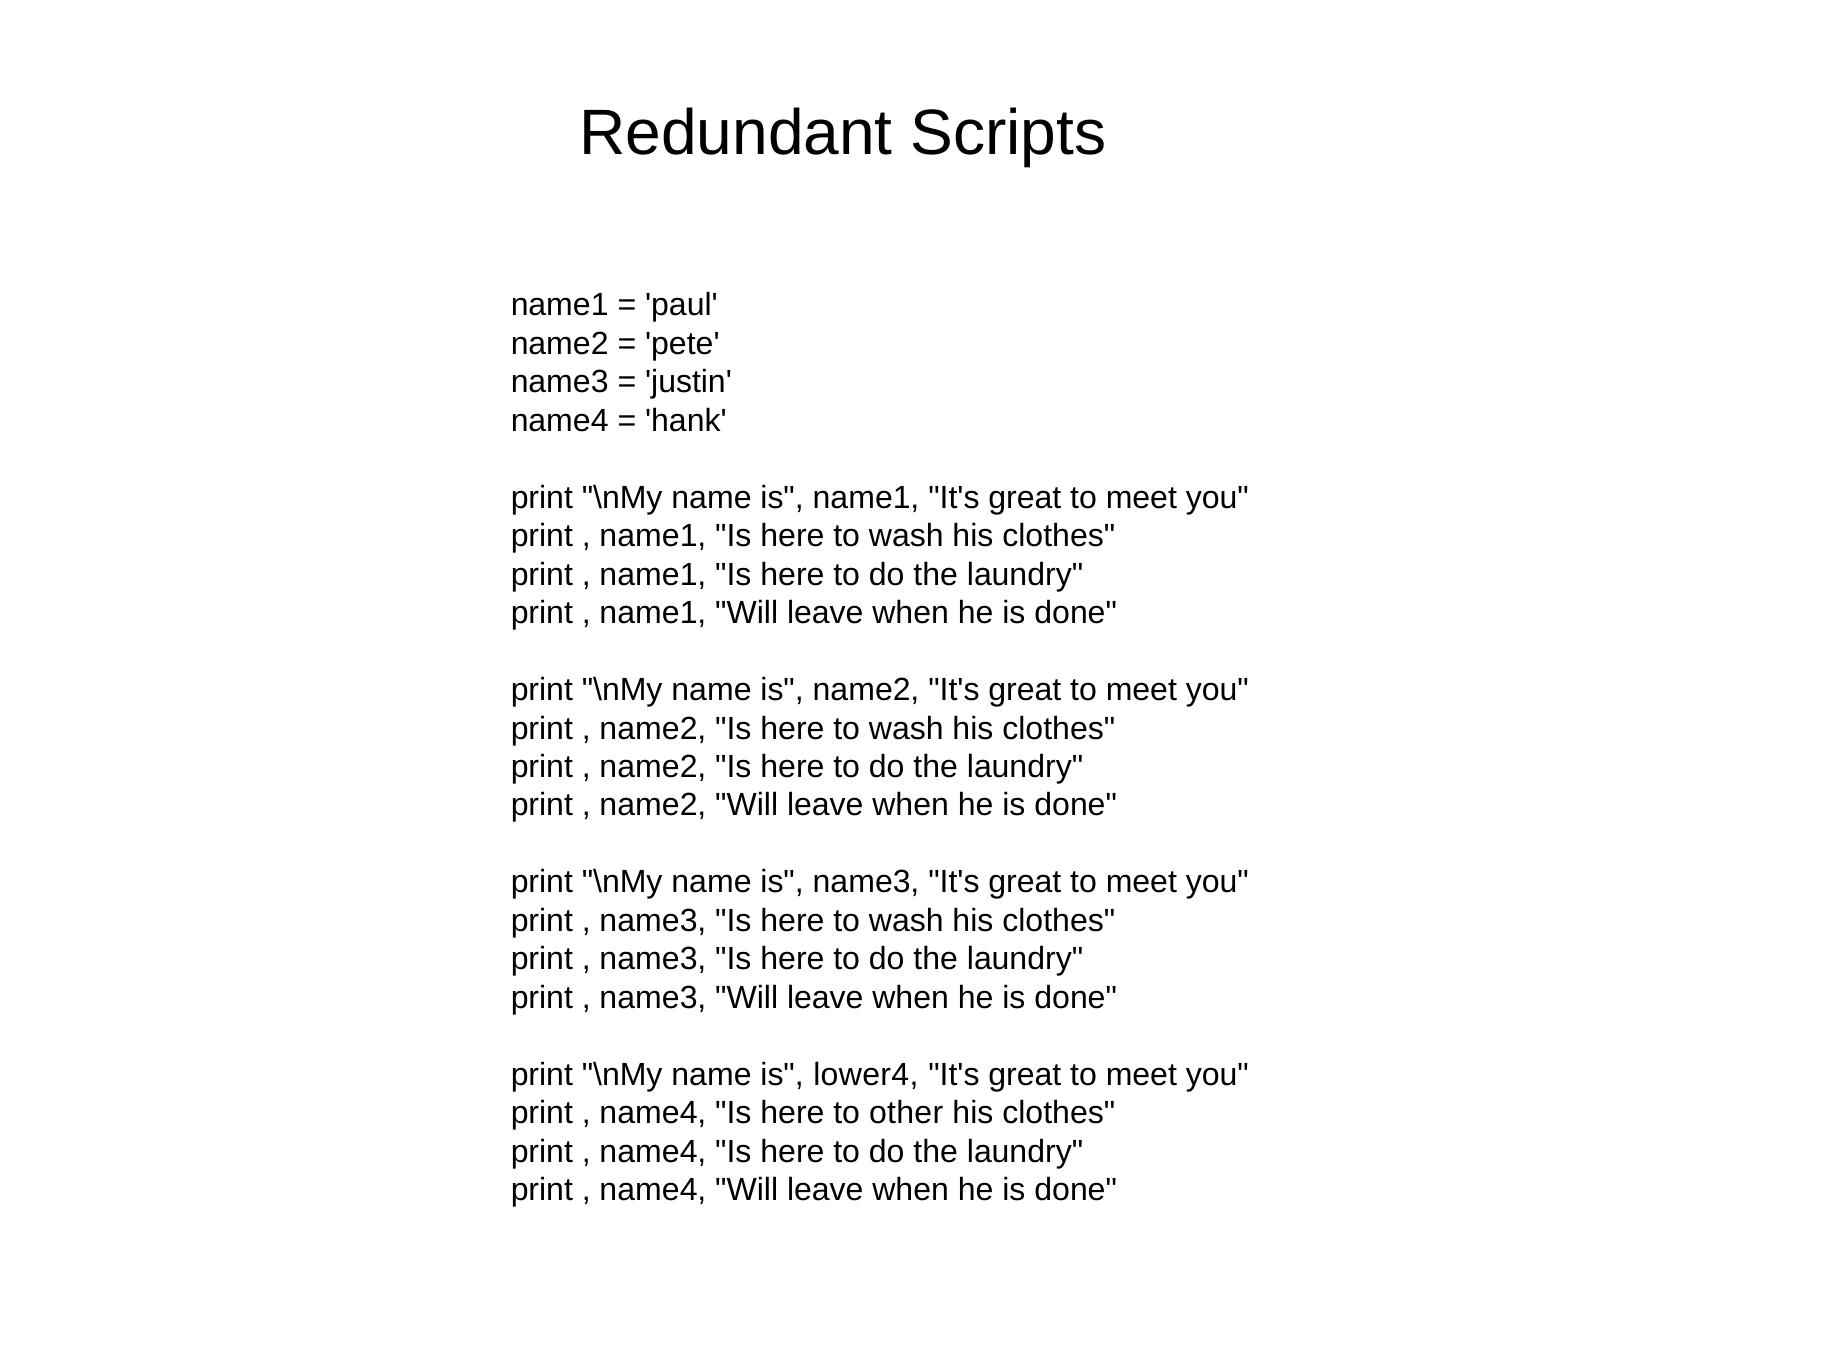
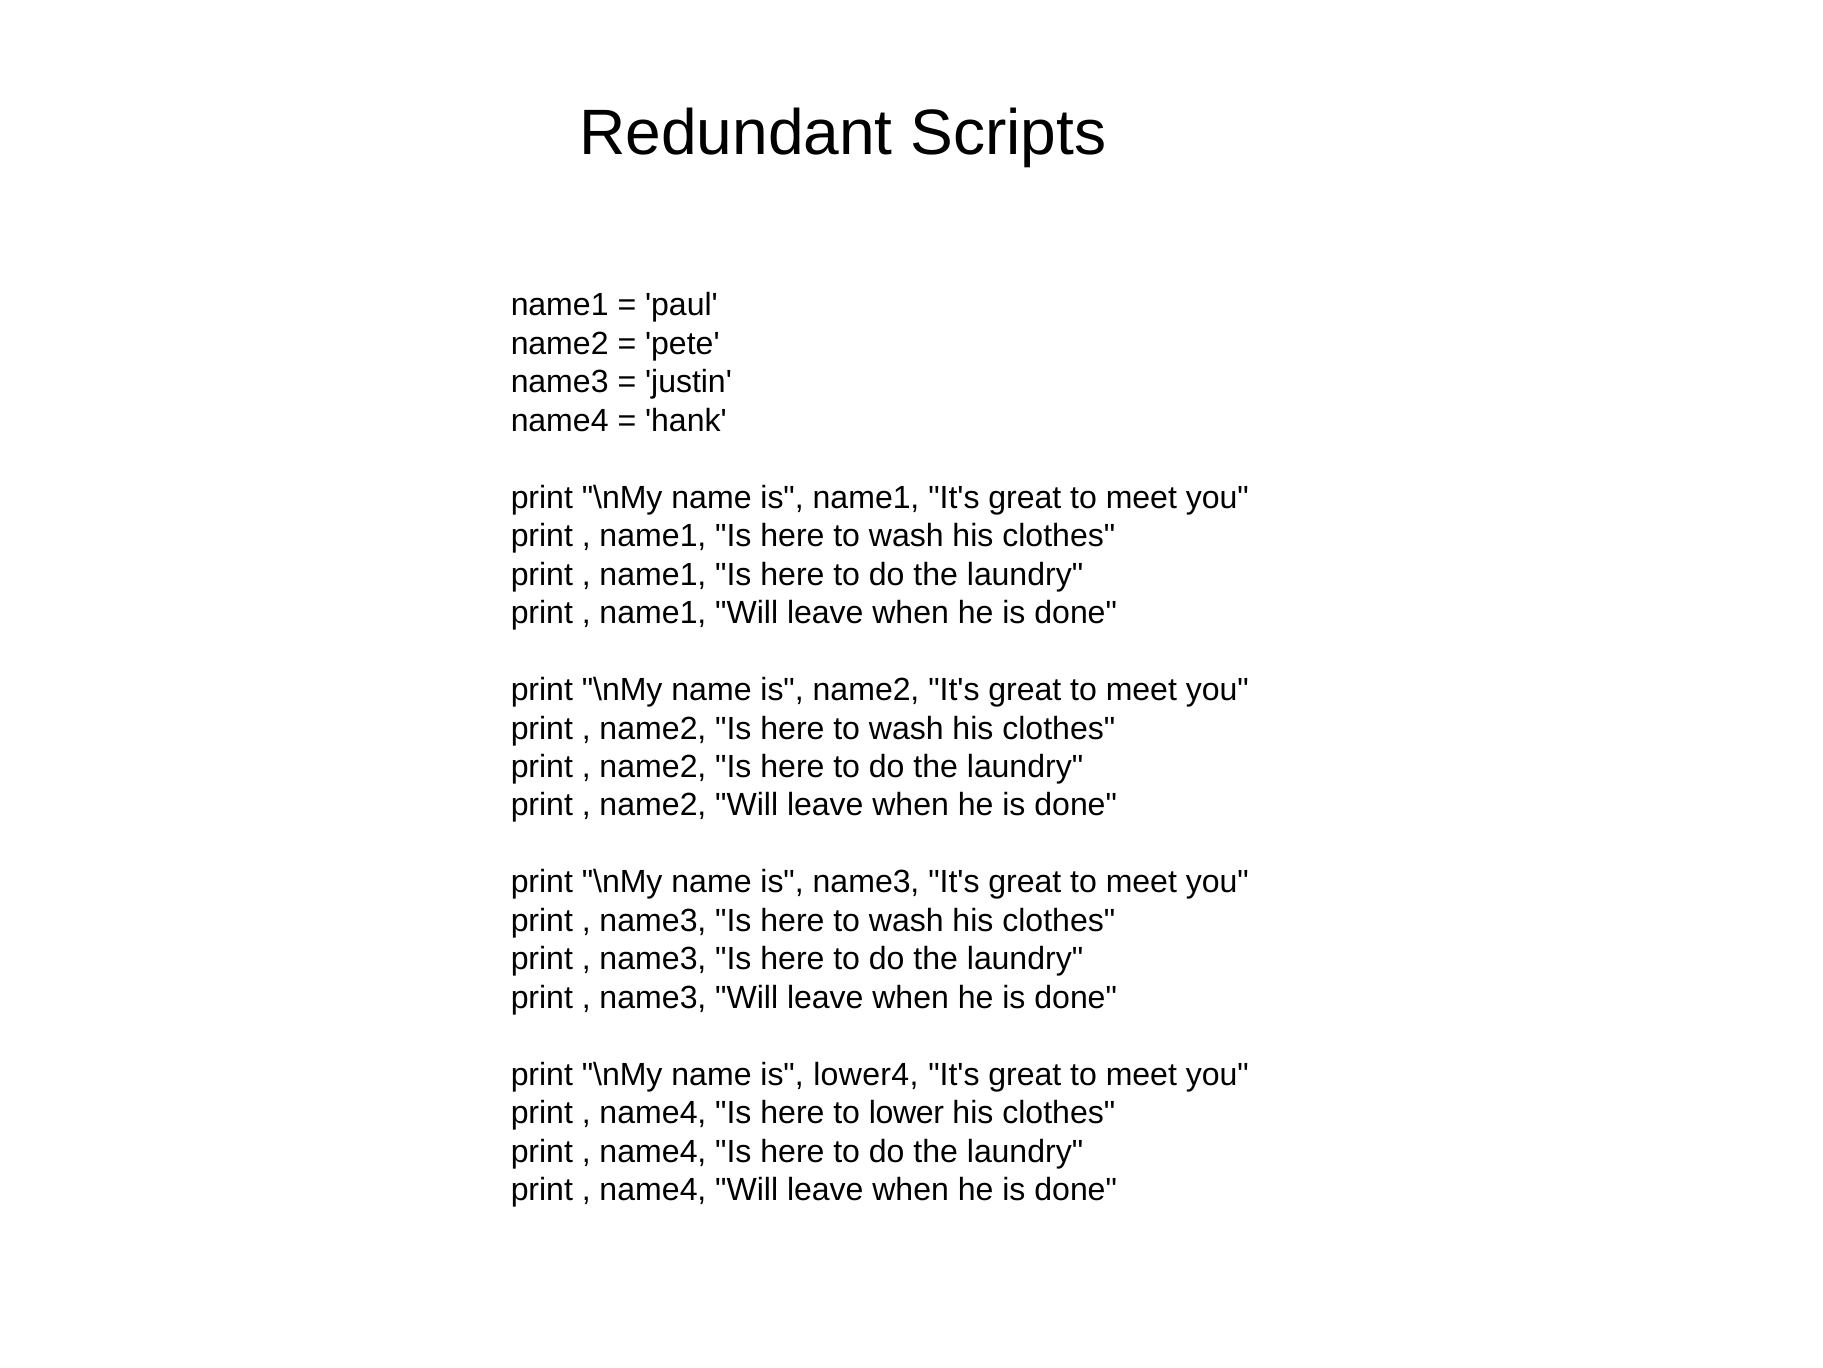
other: other -> lower (906, 1113)
